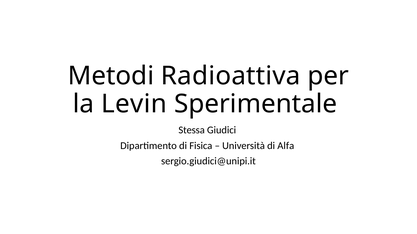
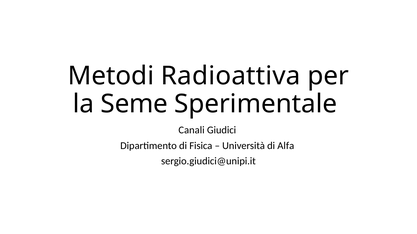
Levin: Levin -> Seme (134, 104)
Stessa: Stessa -> Canali (192, 130)
